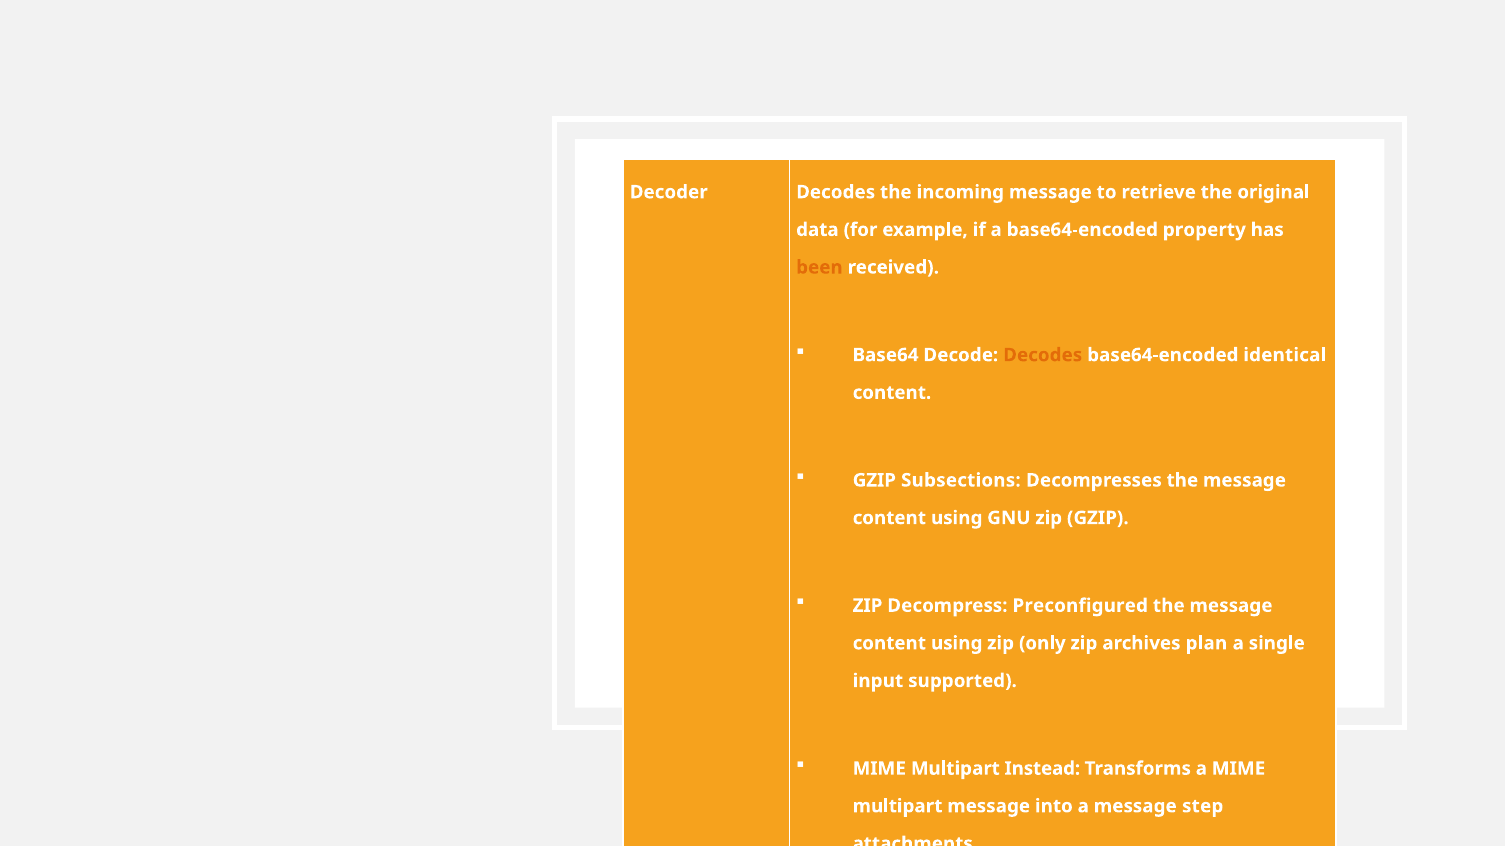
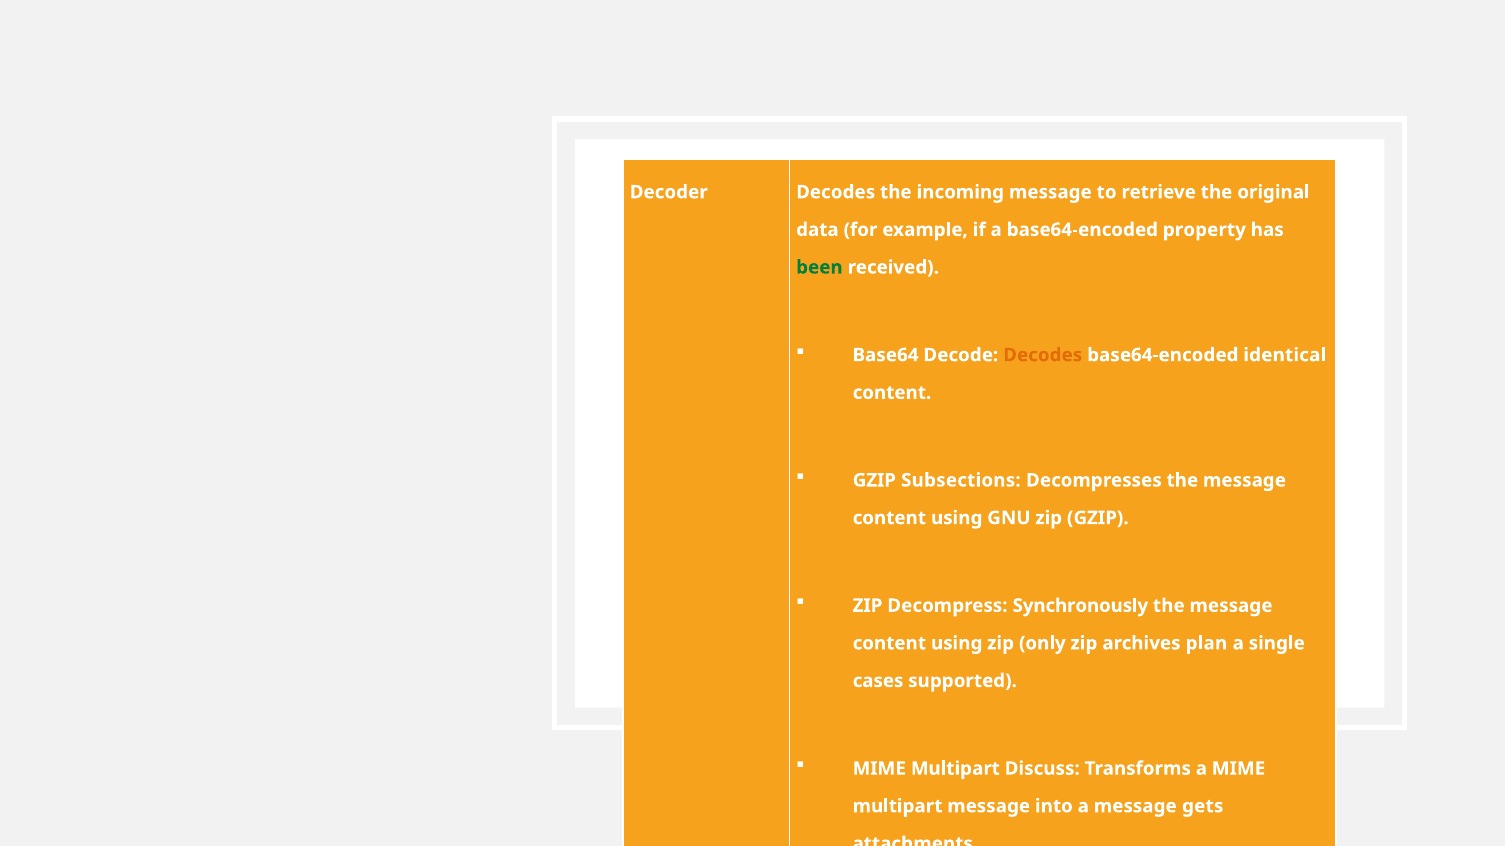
been colour: orange -> green (819, 268)
Preconfigured: Preconfigured -> Synchronously (1080, 606)
input: input -> cases (878, 681)
Instead: Instead -> Discuss (1042, 769)
step: step -> gets (1203, 807)
